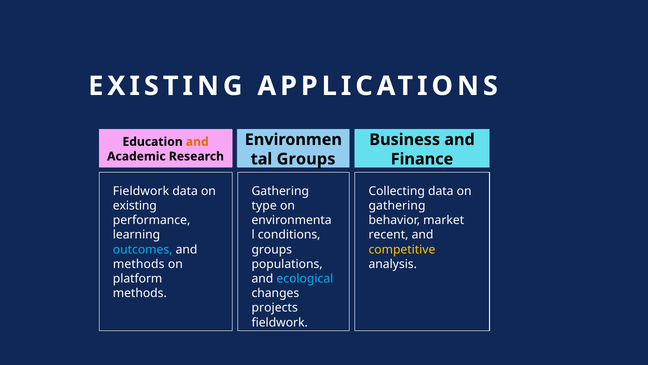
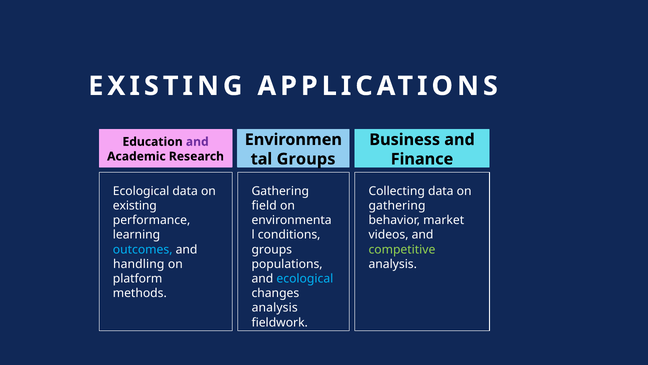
and colour: orange -> purple (197, 142)
Fieldwork: Fieldwork -> Ecological (141, 191)
type: type -> field (264, 205)
recent: recent -> videos (389, 235)
competitive colour: yellow -> light green (402, 249)
methods: methods -> handling (139, 264)
projects: projects -> analysis (275, 308)
